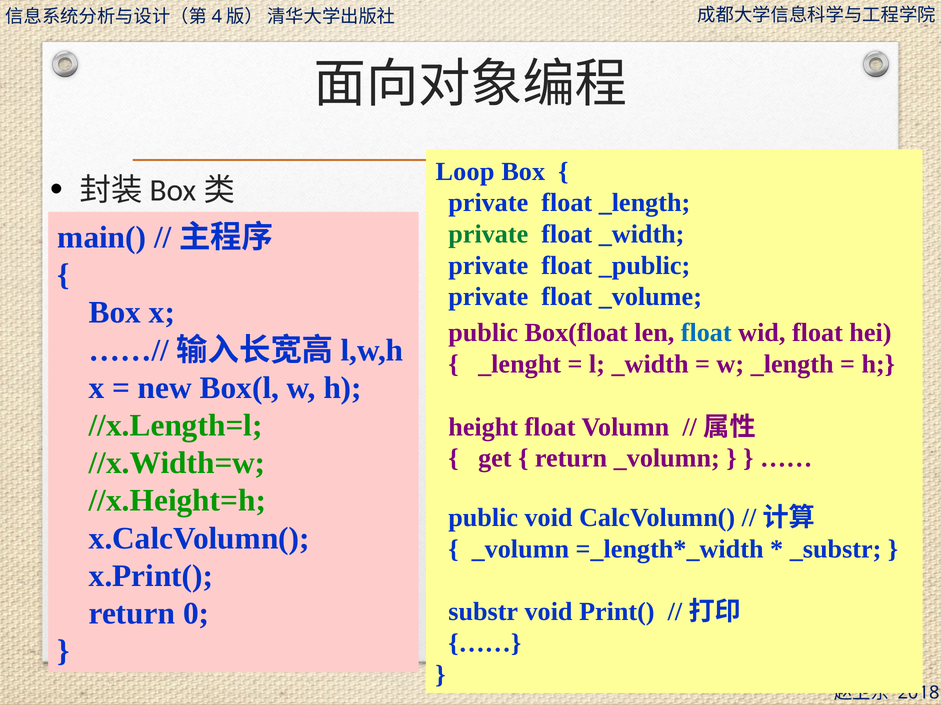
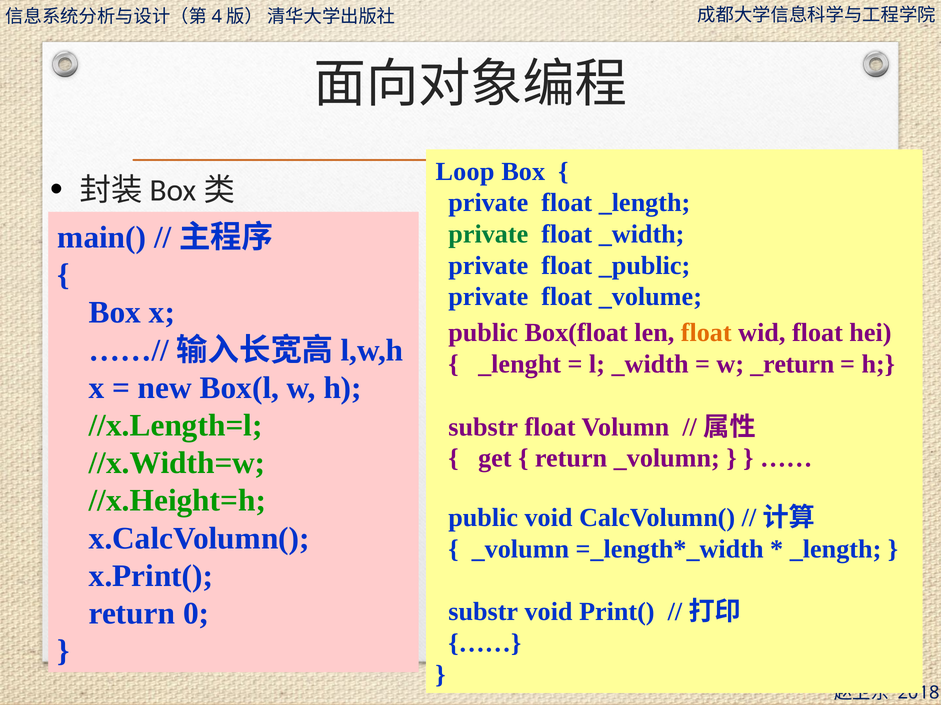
float colour: blue -> orange (706, 333)
w _length: _length -> _return (792, 365)
height: height -> substr (483, 427)
_substr: _substr -> _length (836, 550)
